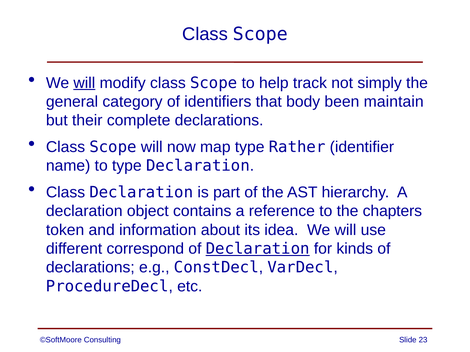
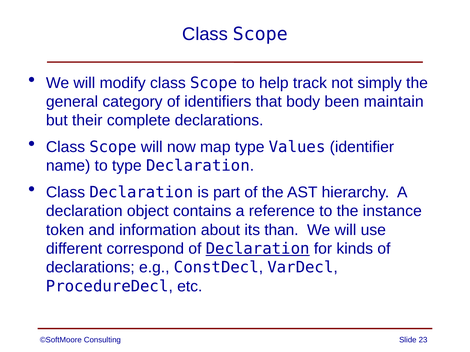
will underline: present -> none (84, 83)
Rather: Rather -> Values (297, 147)
chapters: chapters -> instance (392, 211)
idea: idea -> than (281, 230)
